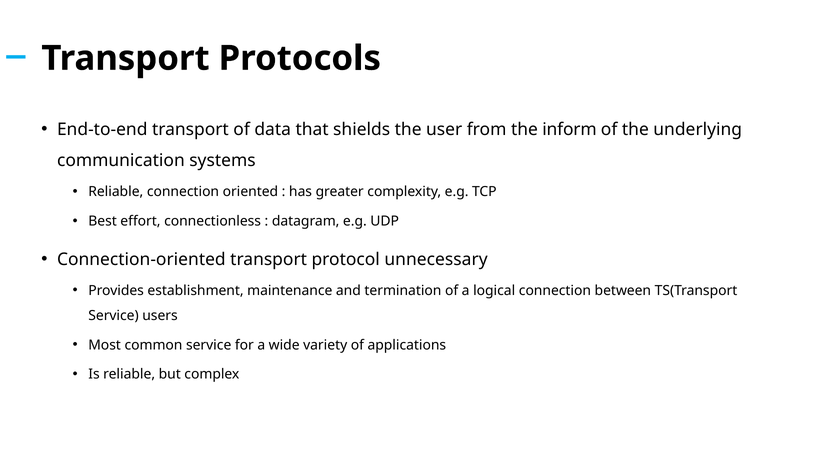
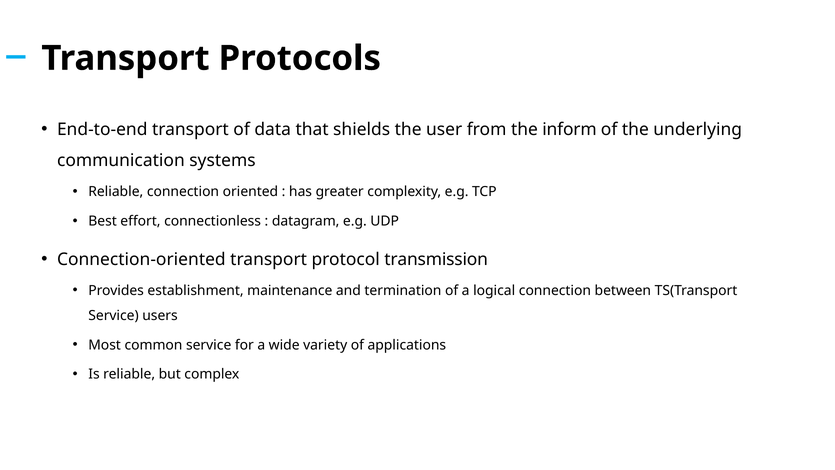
unnecessary: unnecessary -> transmission (436, 259)
